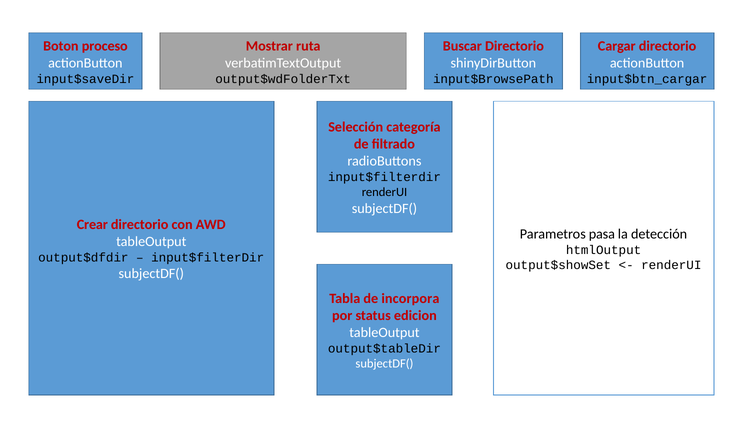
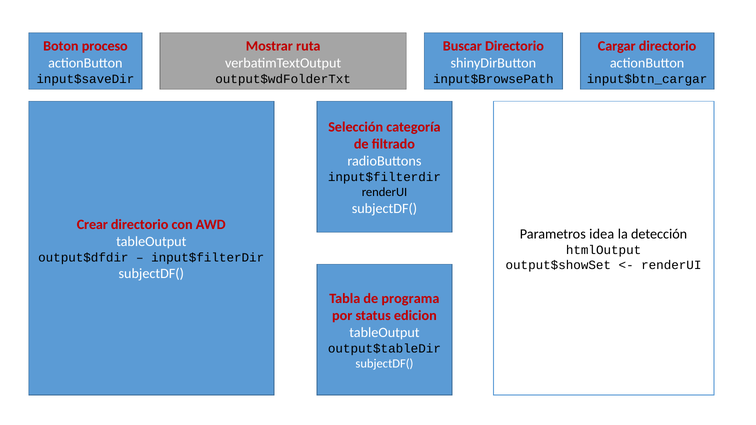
pasa: pasa -> idea (602, 234)
incorpora: incorpora -> programa (410, 299)
